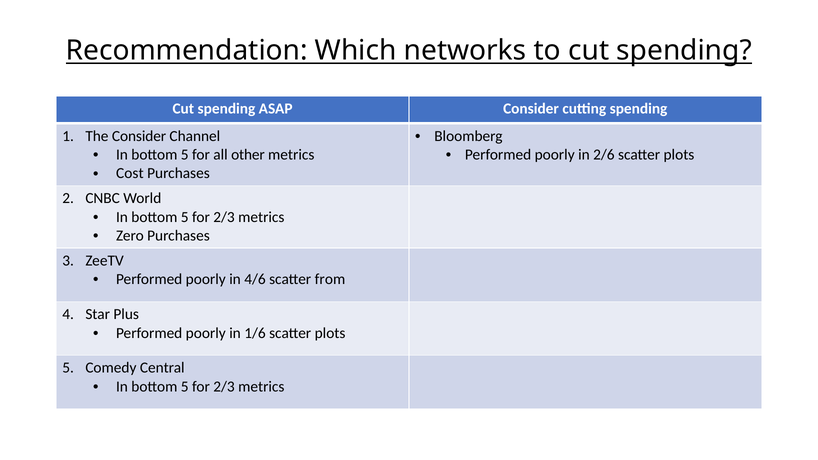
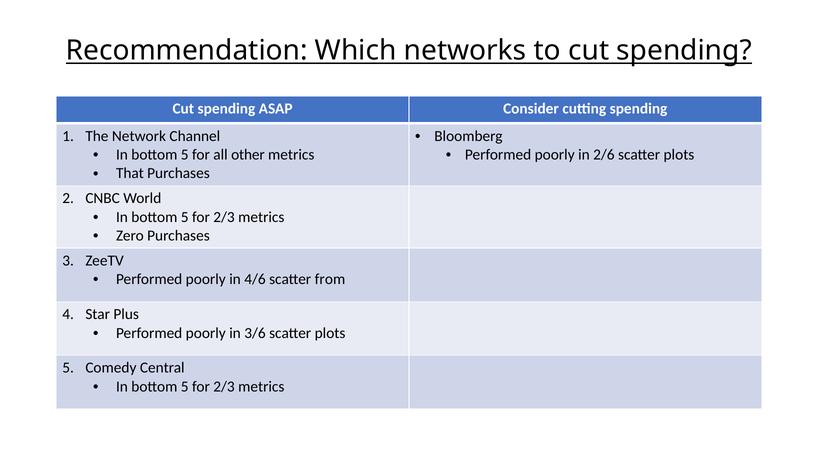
The Consider: Consider -> Network (139, 136)
Cost: Cost -> That (130, 173)
1/6: 1/6 -> 3/6 (255, 333)
